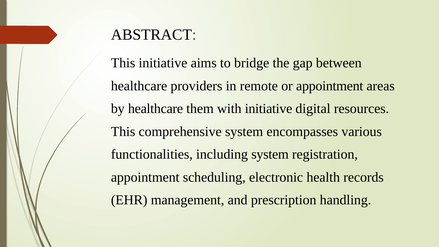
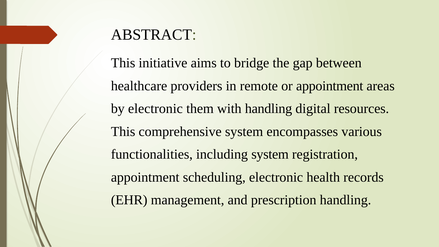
by healthcare: healthcare -> electronic (155, 109)
with initiative: initiative -> handling (269, 109)
